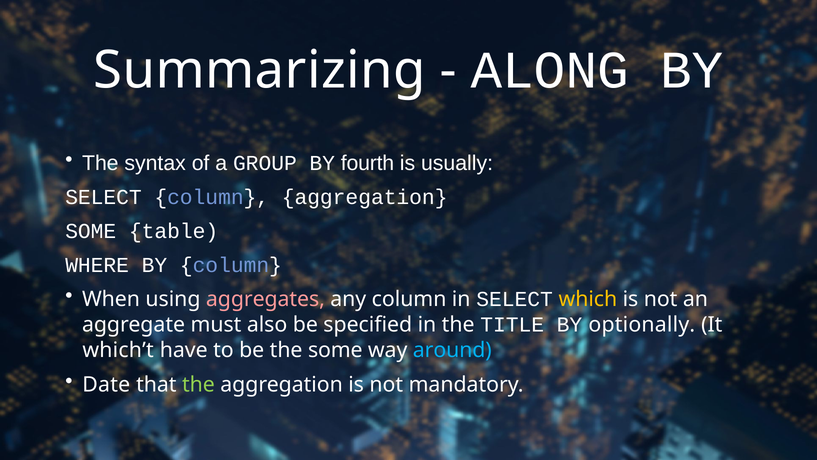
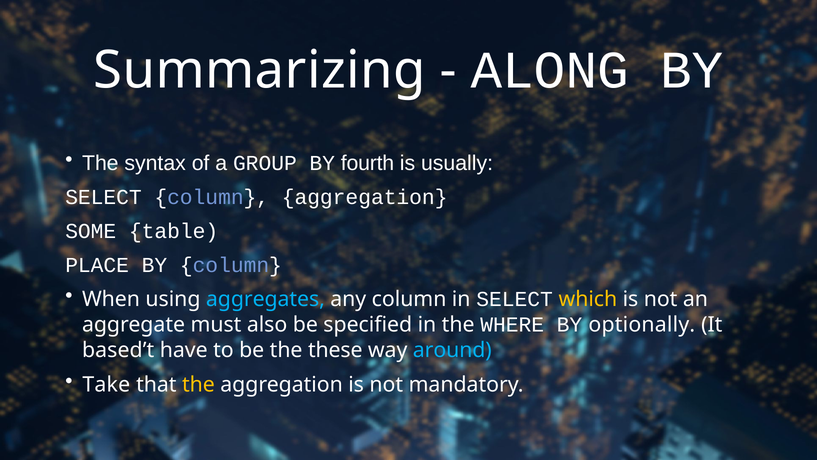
WHERE: WHERE -> PLACE (97, 265)
aggregates colour: pink -> light blue (265, 299)
TITLE: TITLE -> WHERE (512, 325)
which’t: which’t -> based’t (118, 350)
the some: some -> these (335, 350)
Date: Date -> Take (106, 384)
the colour: light green -> yellow (198, 384)
